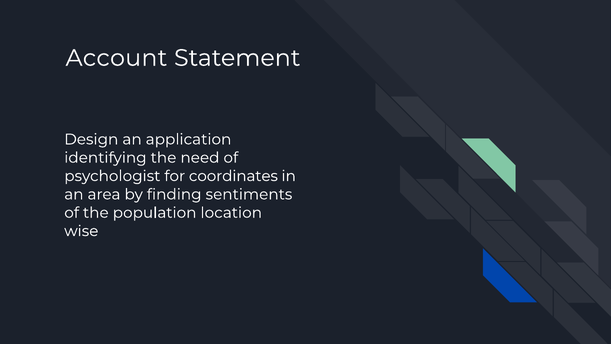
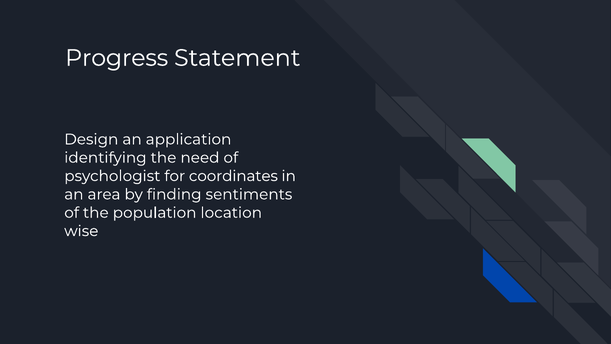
Account: Account -> Progress (117, 58)
